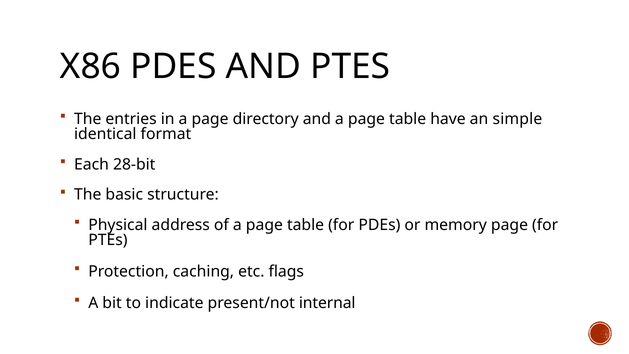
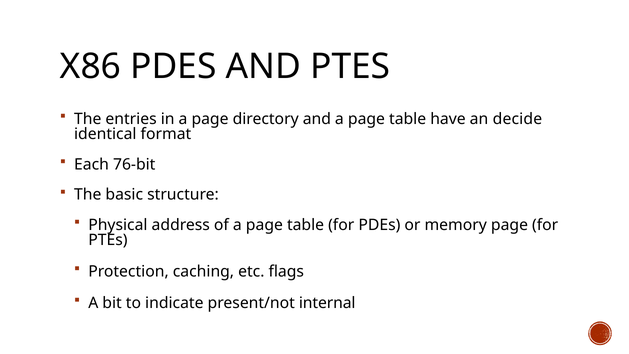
simple: simple -> decide (517, 119)
28-bit: 28-bit -> 76-bit (134, 164)
